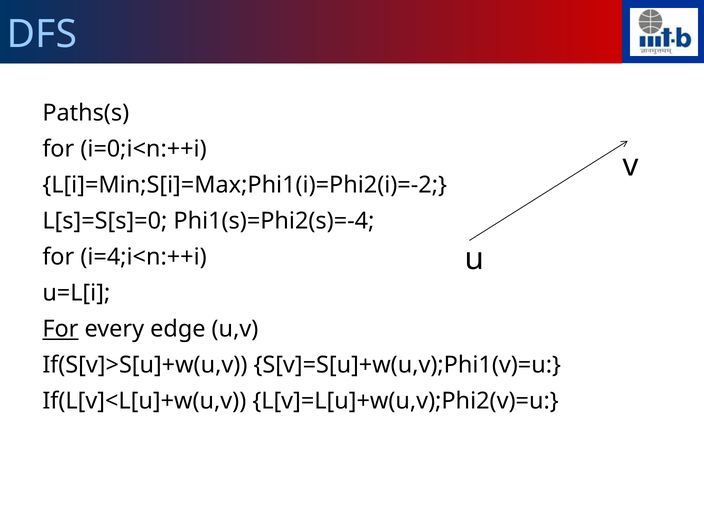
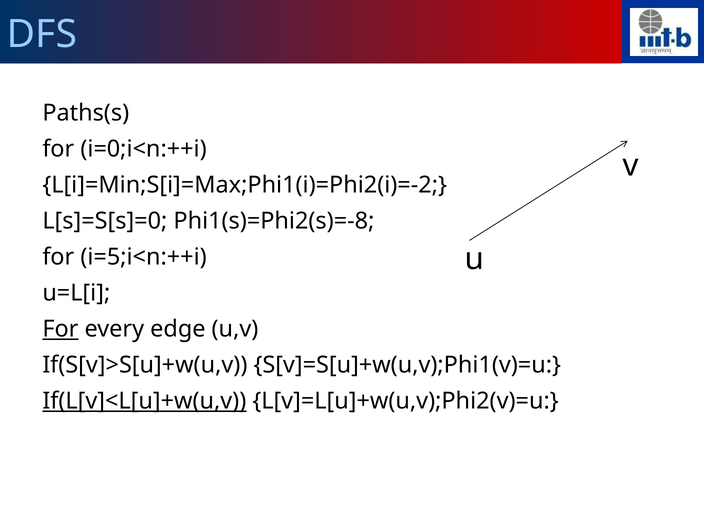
Phi1(s)=Phi2(s)=-4: Phi1(s)=Phi2(s)=-4 -> Phi1(s)=Phi2(s)=-8 (274, 221)
i=4;i<n:++i: i=4;i<n:++i -> i=5;i<n:++i (144, 257)
If(L[v]<L[u]+w(u,v underline: none -> present (144, 401)
